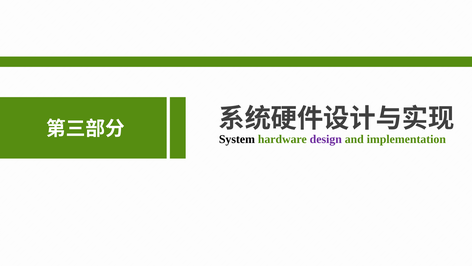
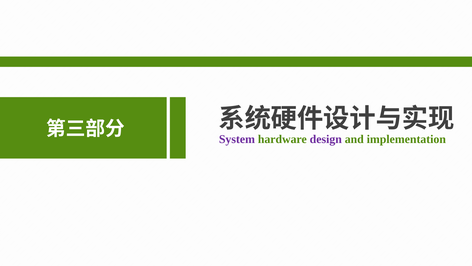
System colour: black -> purple (237, 139)
